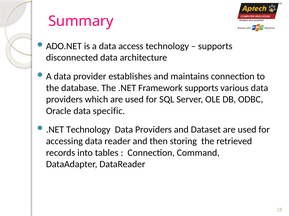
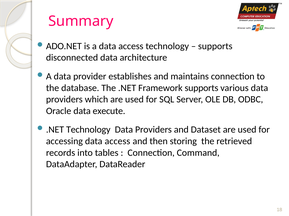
specific: specific -> execute (109, 111)
accessing data reader: reader -> access (117, 142)
